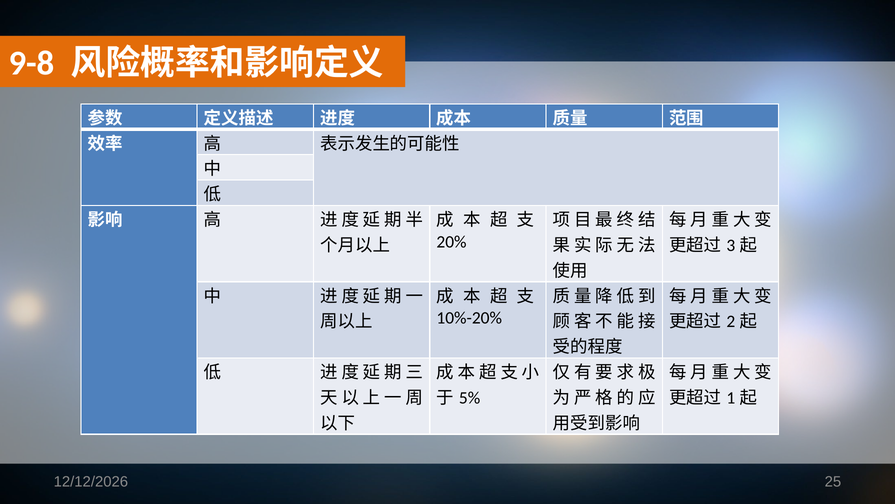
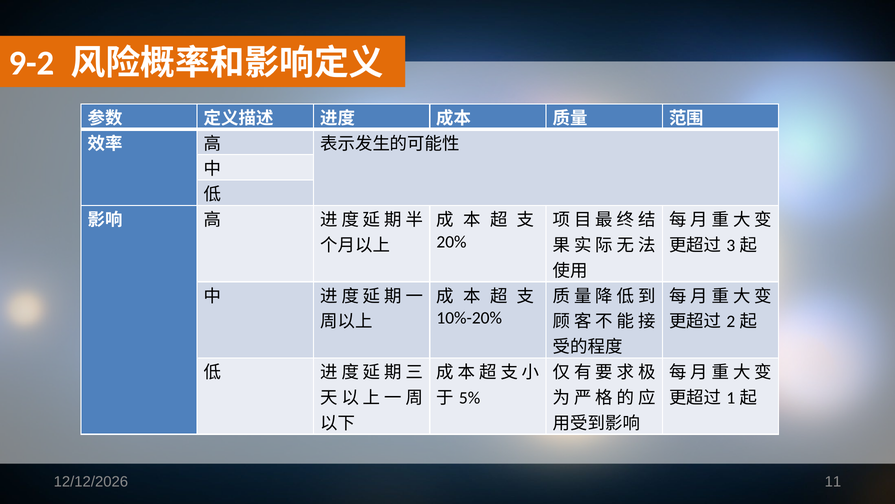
9-8: 9-8 -> 9-2 (32, 63)
25: 25 -> 11 (833, 481)
